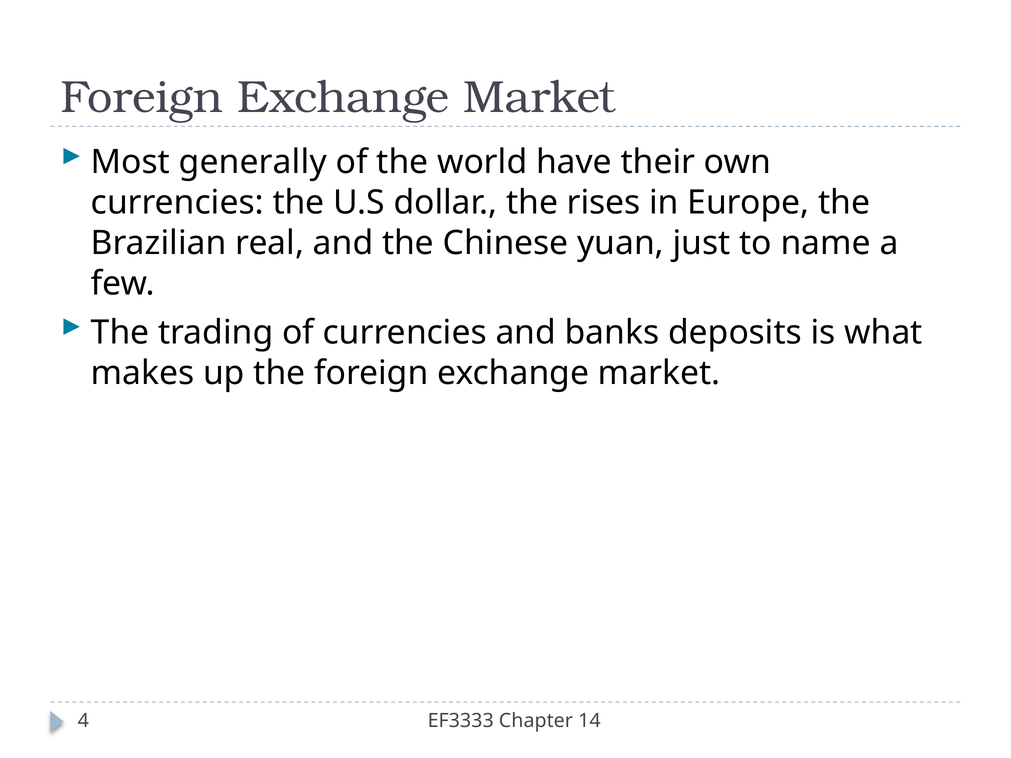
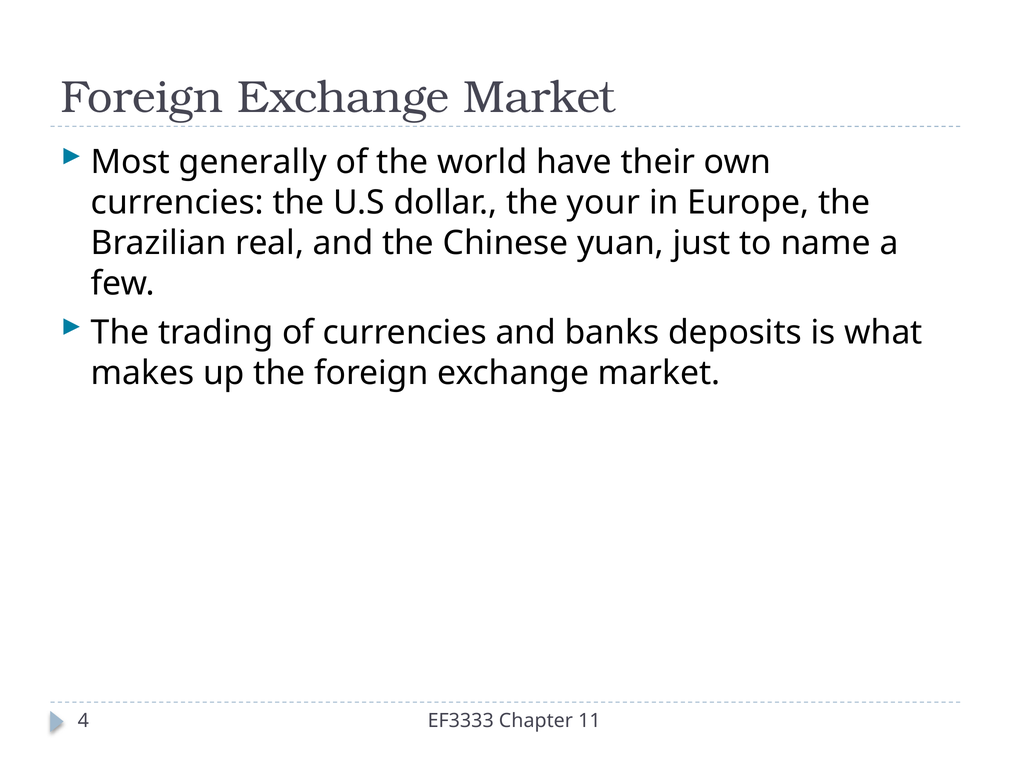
rises: rises -> your (603, 203)
14: 14 -> 11 (589, 721)
